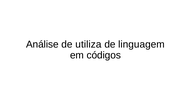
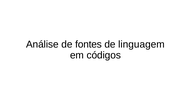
utiliza: utiliza -> fontes (89, 44)
